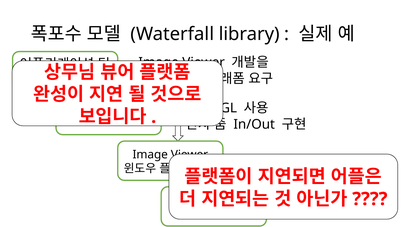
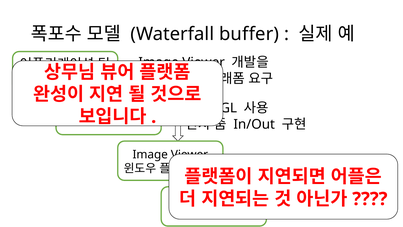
library: library -> buffer (249, 34)
